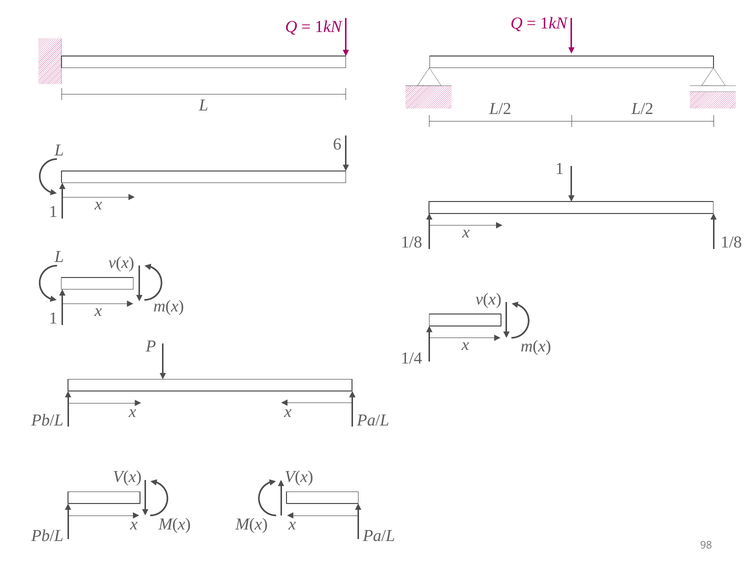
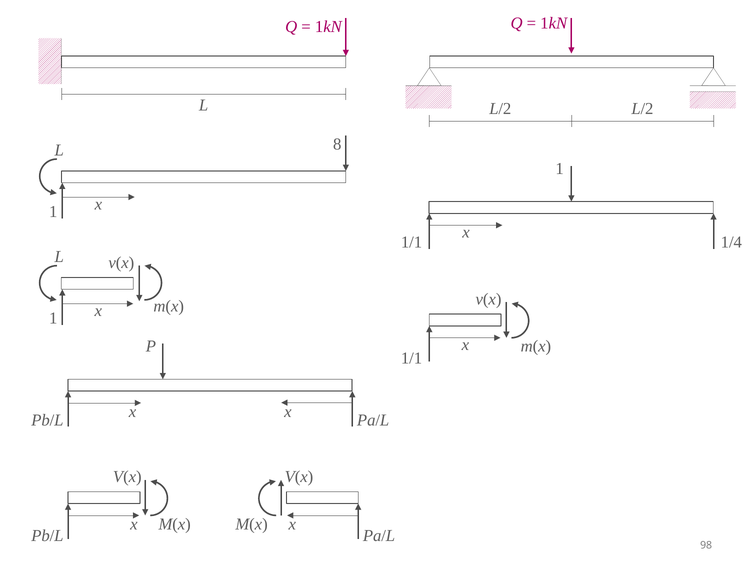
6: 6 -> 8 (337, 144)
1/8: 1/8 -> 1/1 (412, 242)
1/8: 1/8 -> 1/4 (731, 242)
1/4: 1/4 -> 1/1 (412, 358)
